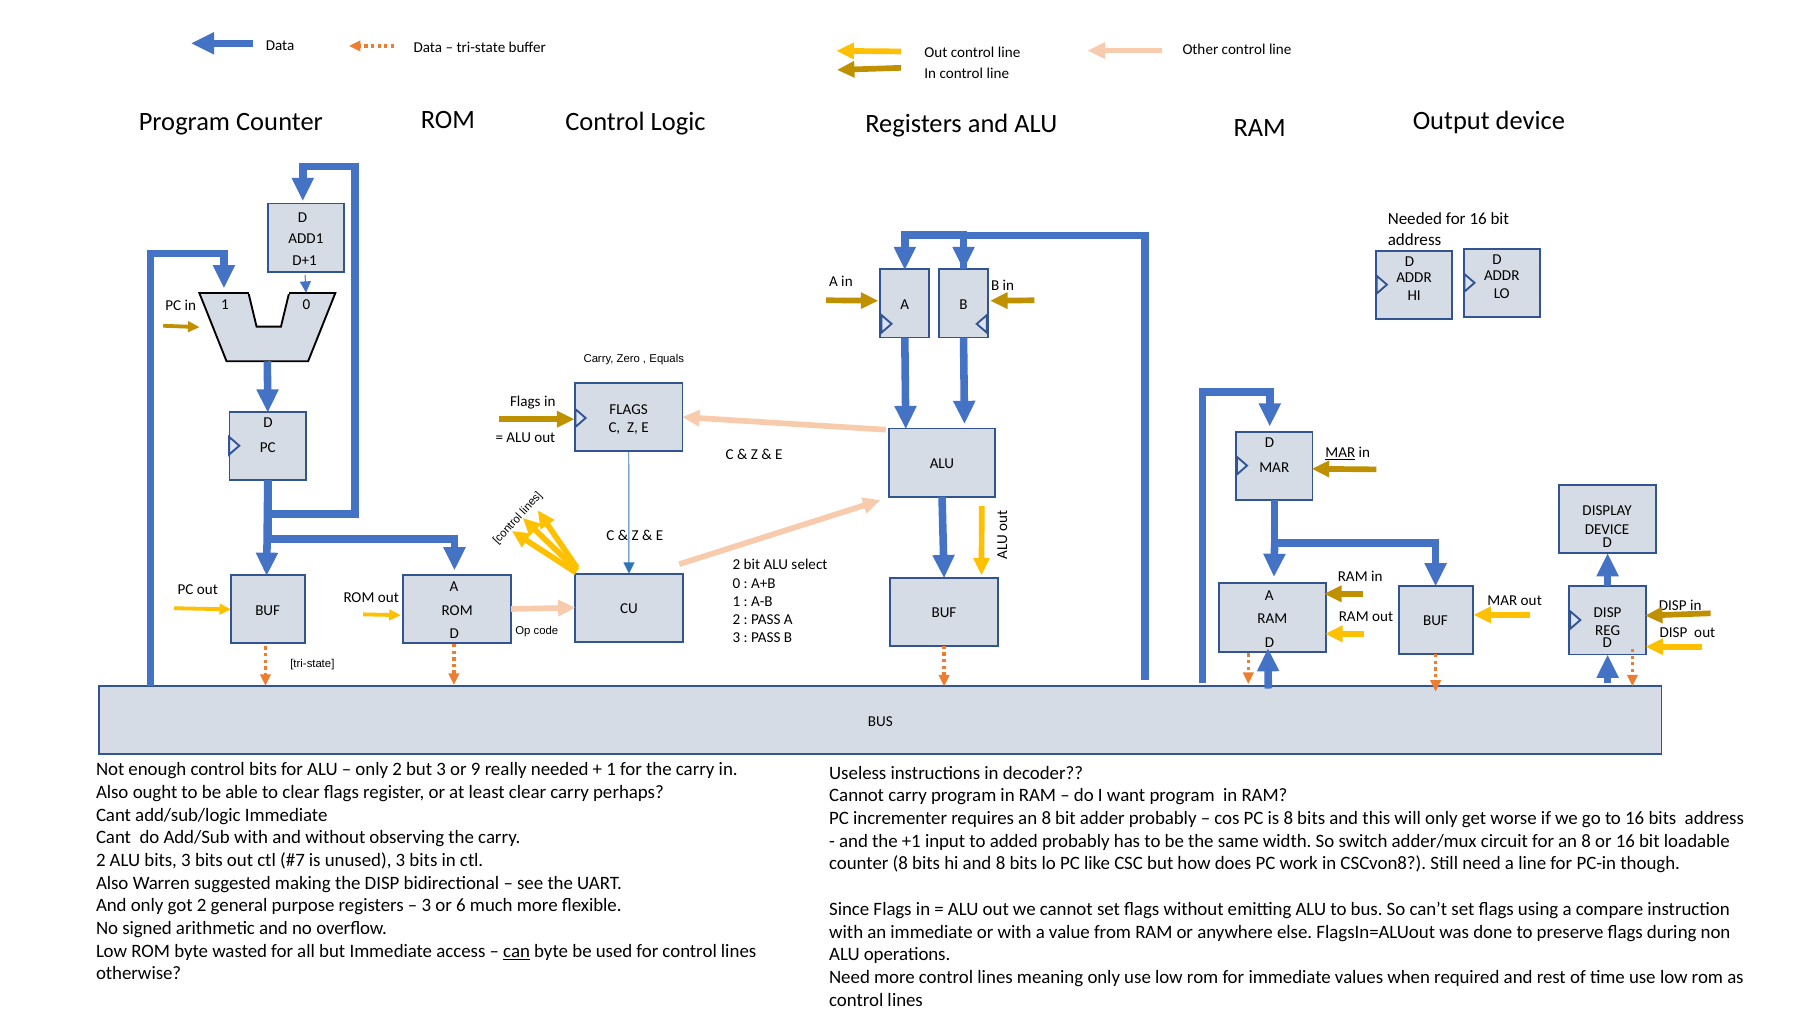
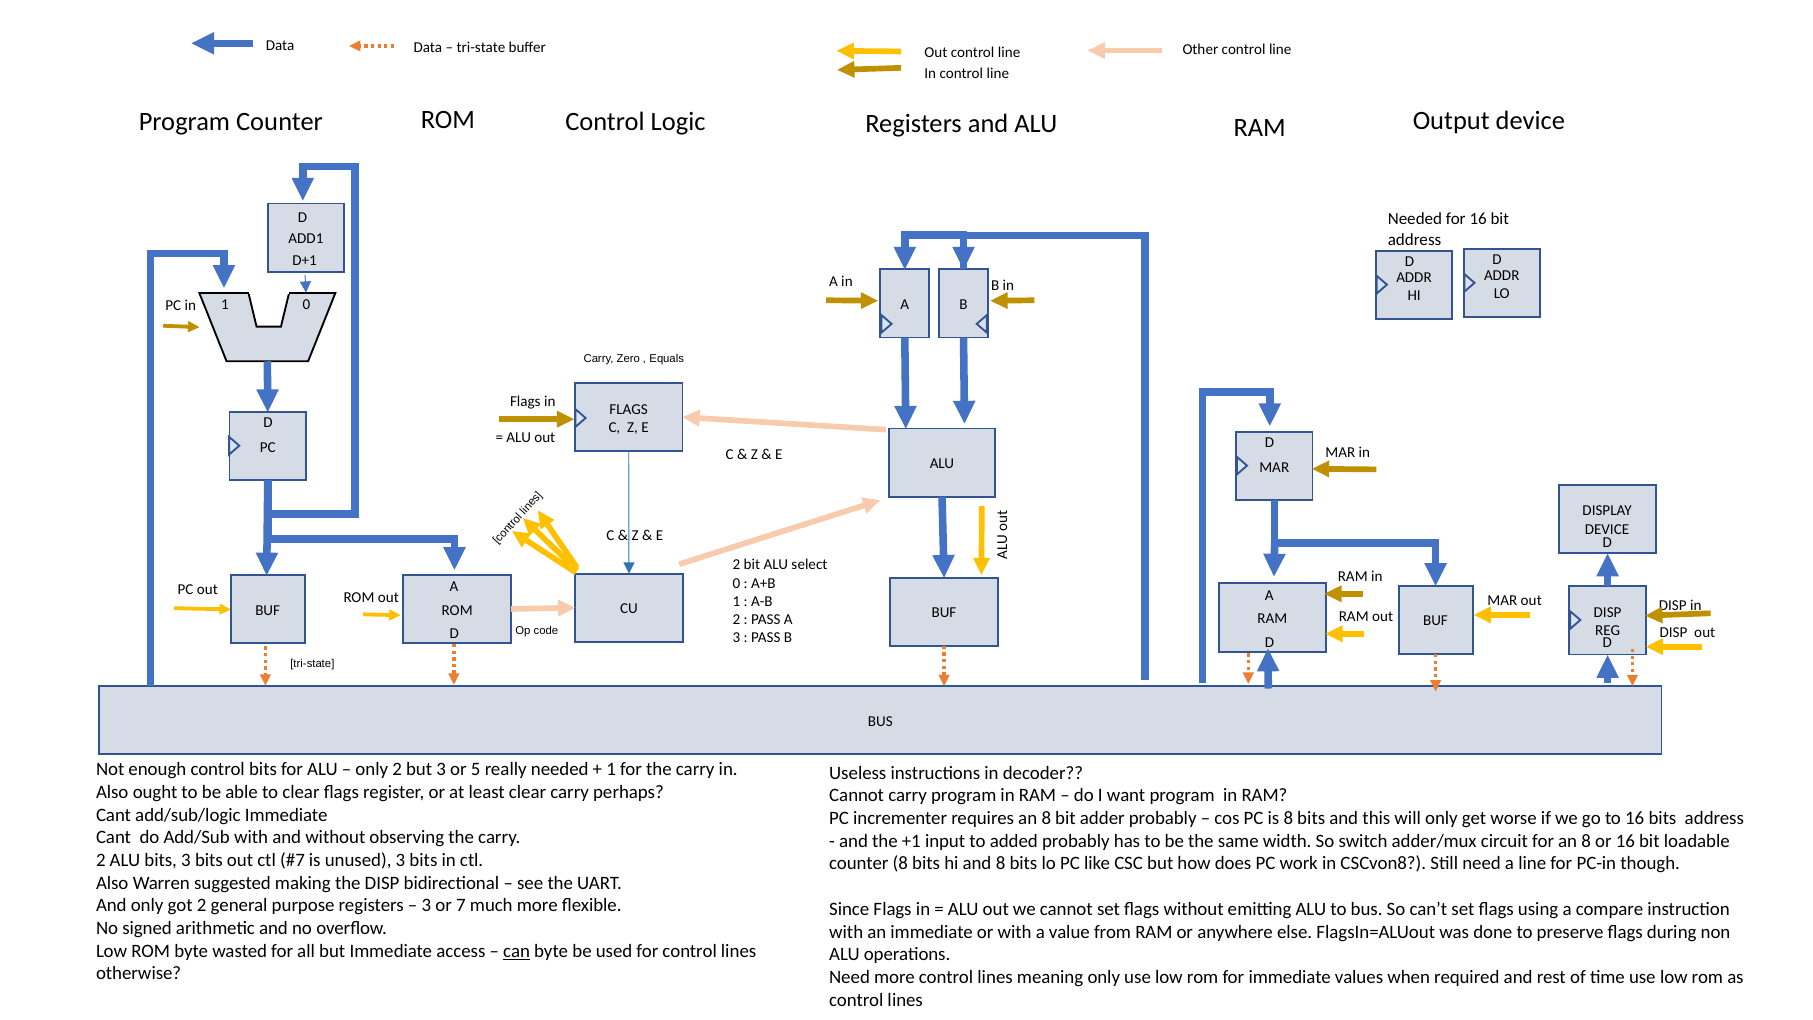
MAR underline: present -> none (1340, 453)
9: 9 -> 5 (476, 769)
6: 6 -> 7 (461, 905)
